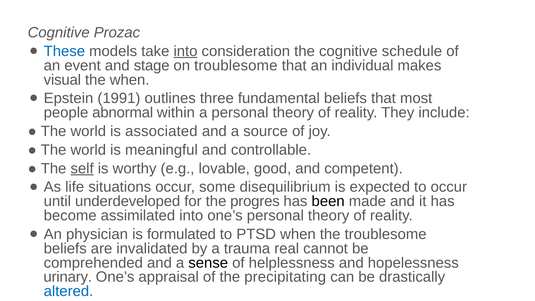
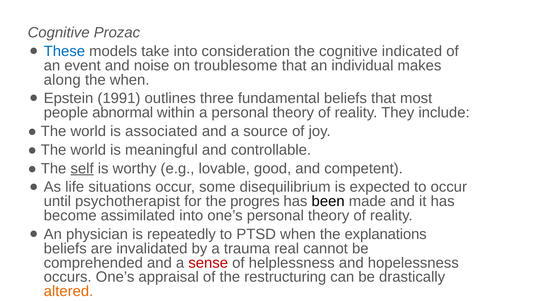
into underline: present -> none (185, 51)
schedule: schedule -> indicated (412, 51)
stage: stage -> noise (152, 65)
visual: visual -> along (62, 80)
underdeveloped: underdeveloped -> psychotherapist (128, 201)
formulated: formulated -> repeatedly (181, 234)
the troublesome: troublesome -> explanations (386, 234)
sense colour: black -> red (208, 263)
urinary: urinary -> occurs (68, 277)
precipitating: precipitating -> restructuring (285, 277)
altered colour: blue -> orange (68, 291)
